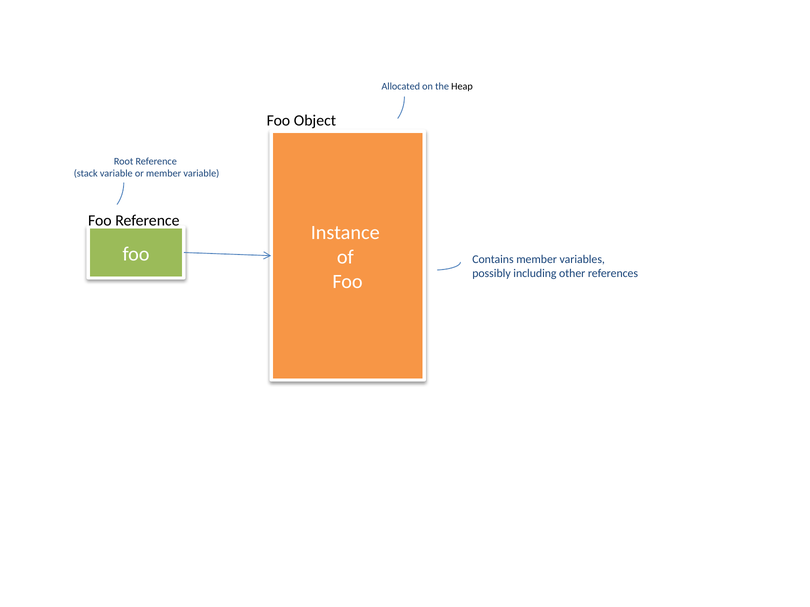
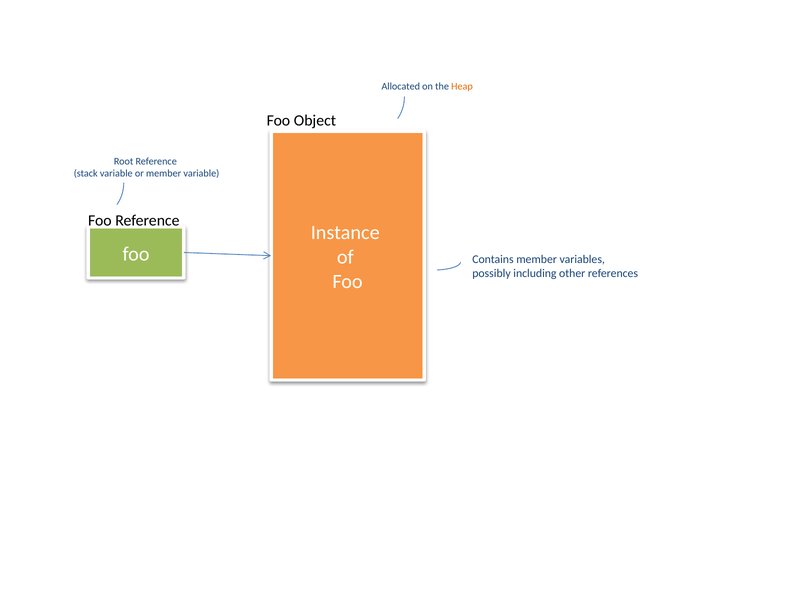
Heap colour: black -> orange (462, 86)
